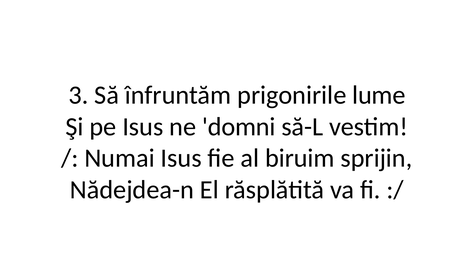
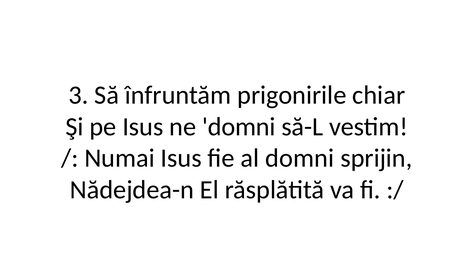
lume: lume -> chiar (379, 95)
al biruim: biruim -> domni (300, 158)
